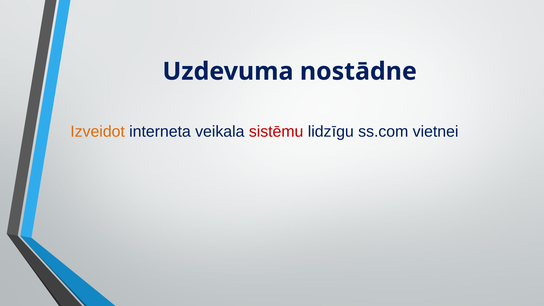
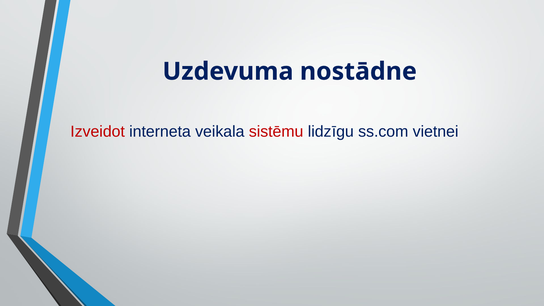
Izveidot colour: orange -> red (98, 132)
